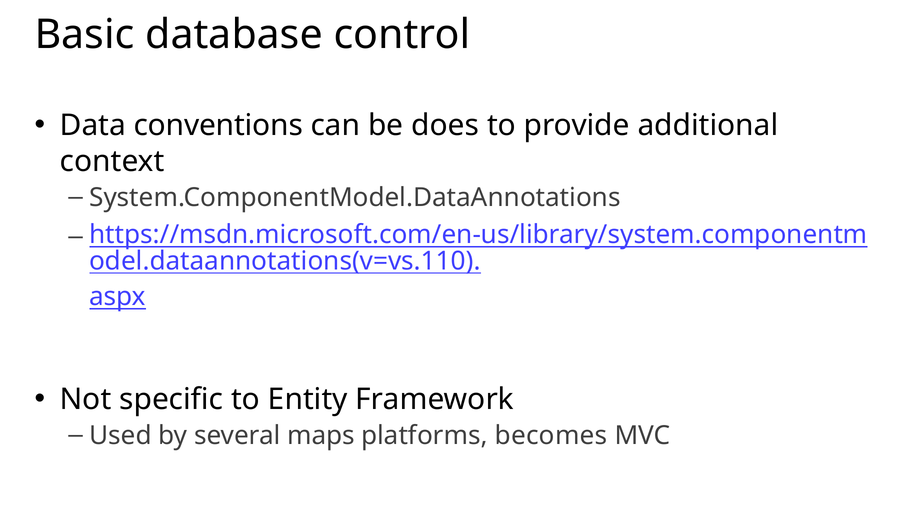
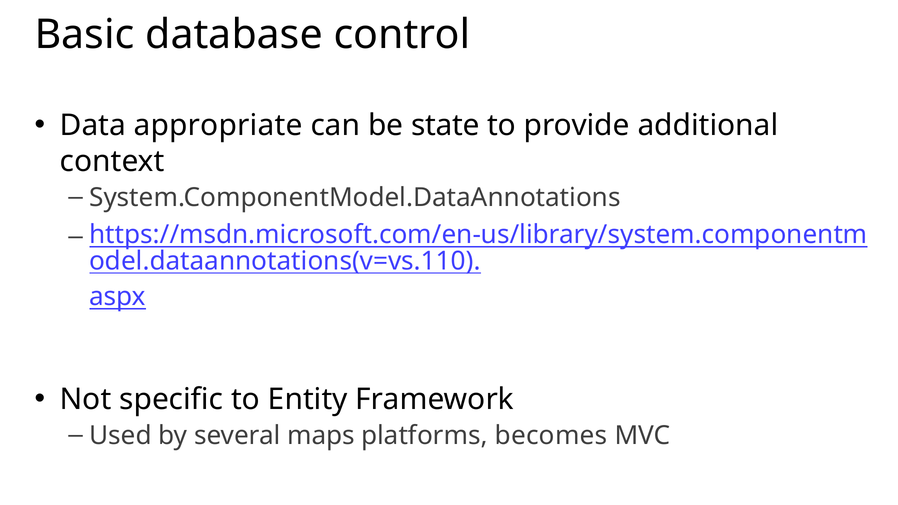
conventions: conventions -> appropriate (218, 126)
does: does -> state (445, 126)
